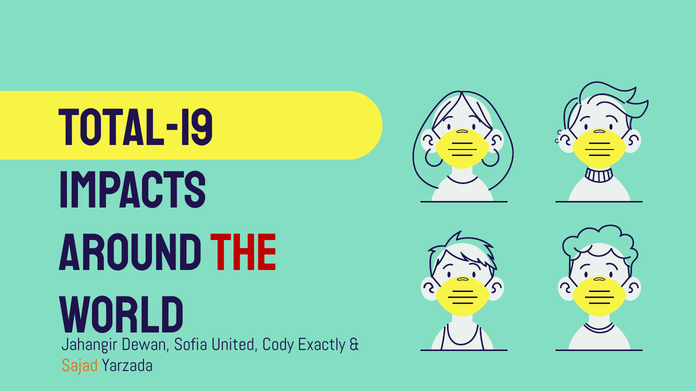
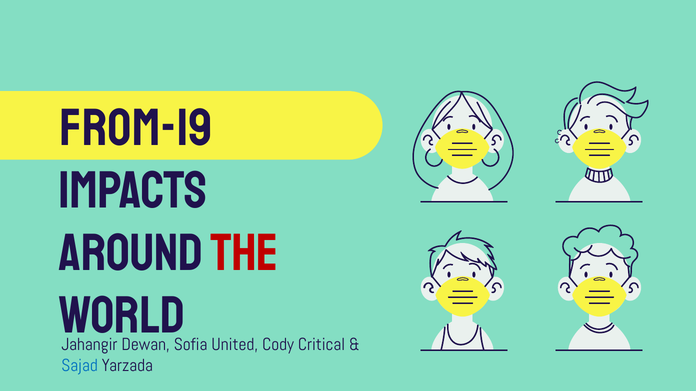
TOTAL-19: TOTAL-19 -> FROM-19 (136, 128)
Exactly: Exactly -> Critical (322, 345)
Sajad colour: orange -> blue (80, 366)
